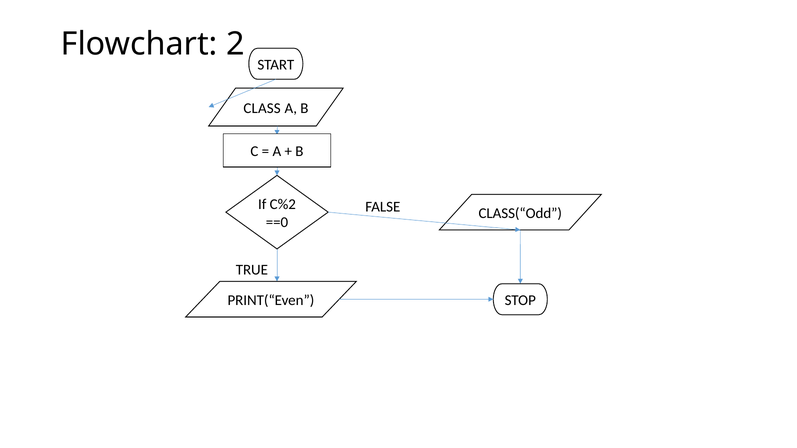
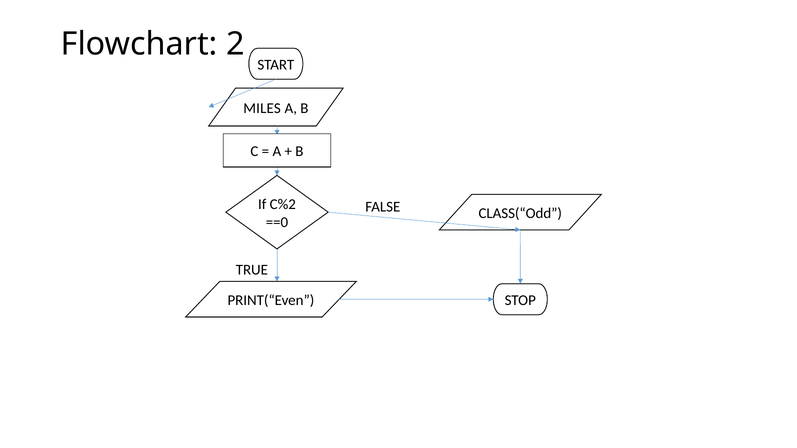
CLASS: CLASS -> MILES (262, 108)
